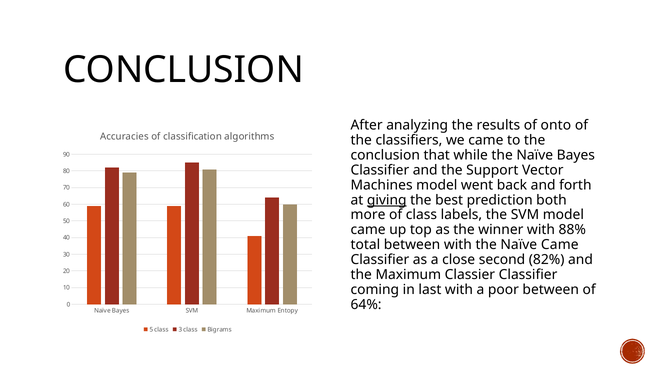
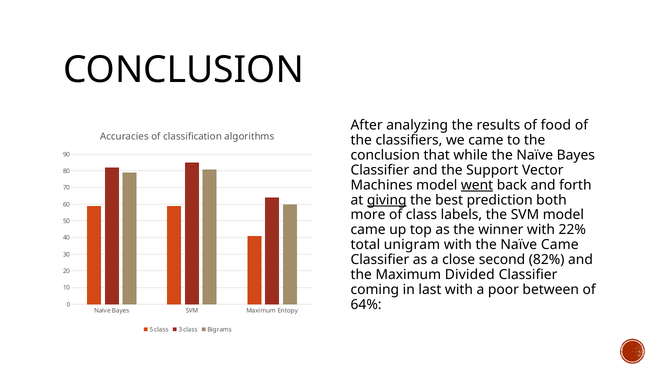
onto: onto -> food (556, 125)
went underline: none -> present (477, 185)
88%: 88% -> 22% (572, 230)
total between: between -> unigram (412, 245)
Classier: Classier -> Divided (470, 275)
